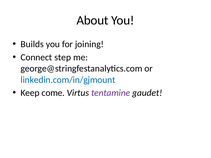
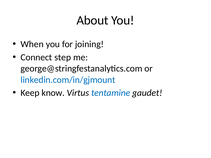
Builds: Builds -> When (32, 44)
come: come -> know (53, 93)
tentamine colour: purple -> blue (111, 93)
